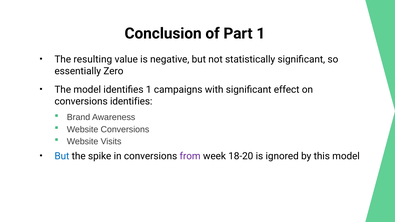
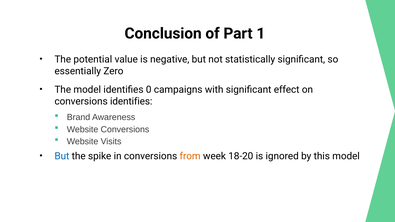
resulting: resulting -> potential (93, 59)
identifies 1: 1 -> 0 (149, 90)
from colour: purple -> orange (190, 156)
